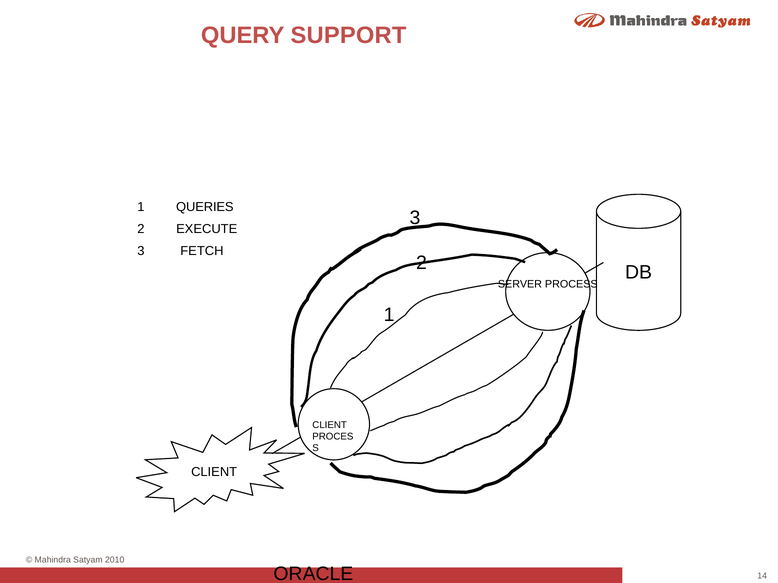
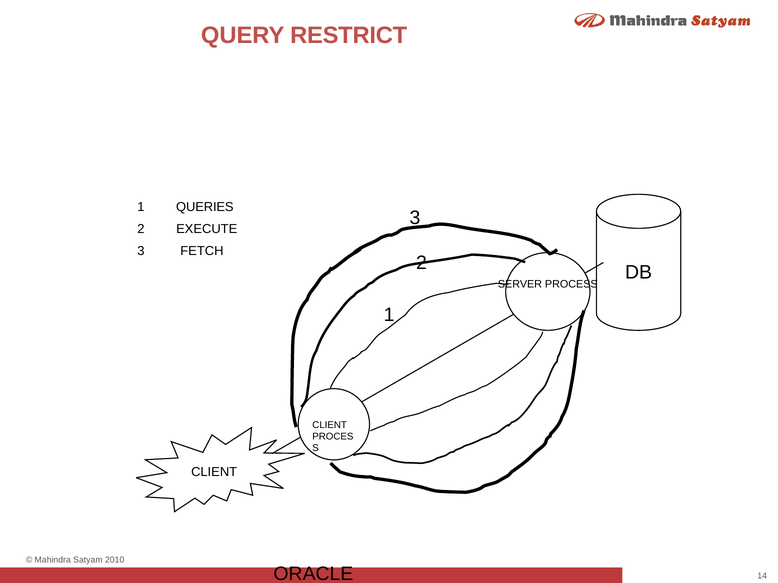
SUPPORT: SUPPORT -> RESTRICT (349, 35)
